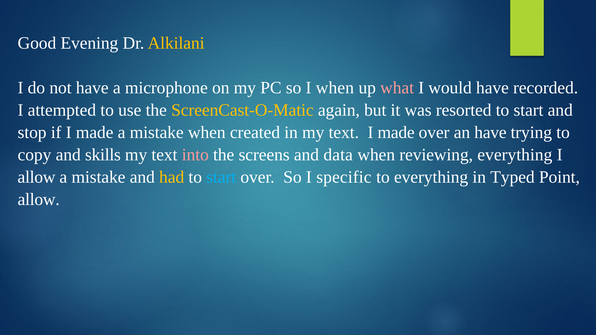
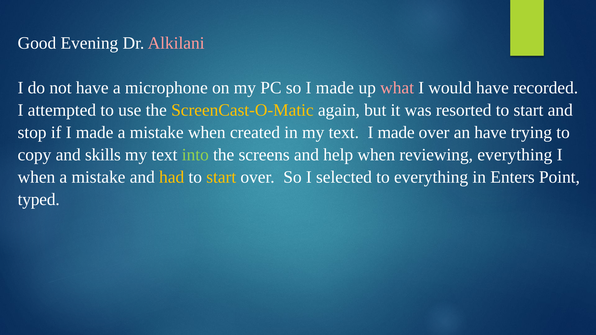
Alkilani colour: yellow -> pink (176, 43)
so I when: when -> made (335, 88)
into colour: pink -> light green (195, 155)
data: data -> help (338, 155)
allow: allow -> when (36, 177)
start colour: light blue -> yellow (221, 177)
specific: specific -> selected (344, 177)
Typed: Typed -> Enters (512, 177)
allow: allow -> typed (39, 200)
